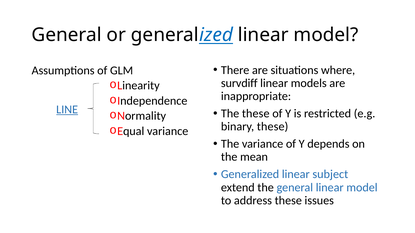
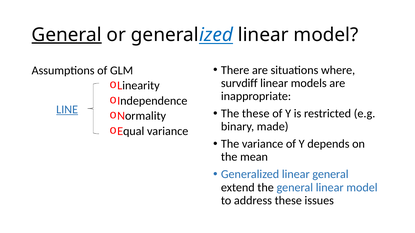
General underline: none -> present (67, 35)
binary these: these -> made (273, 127)
linear subject: subject -> general (330, 175)
